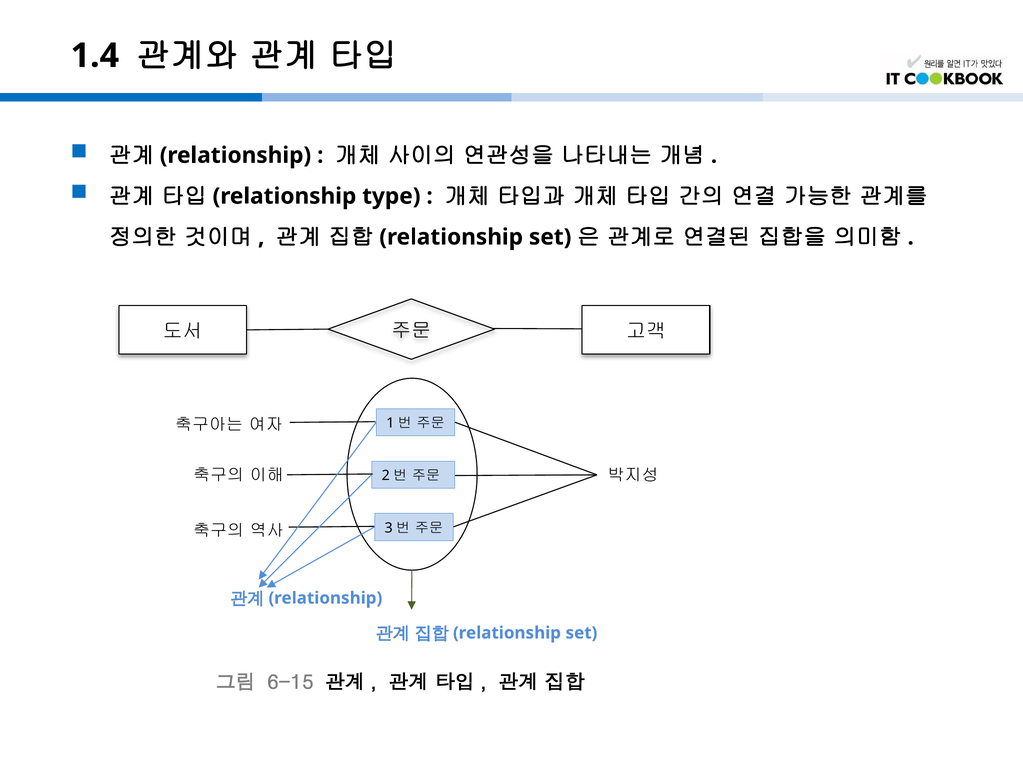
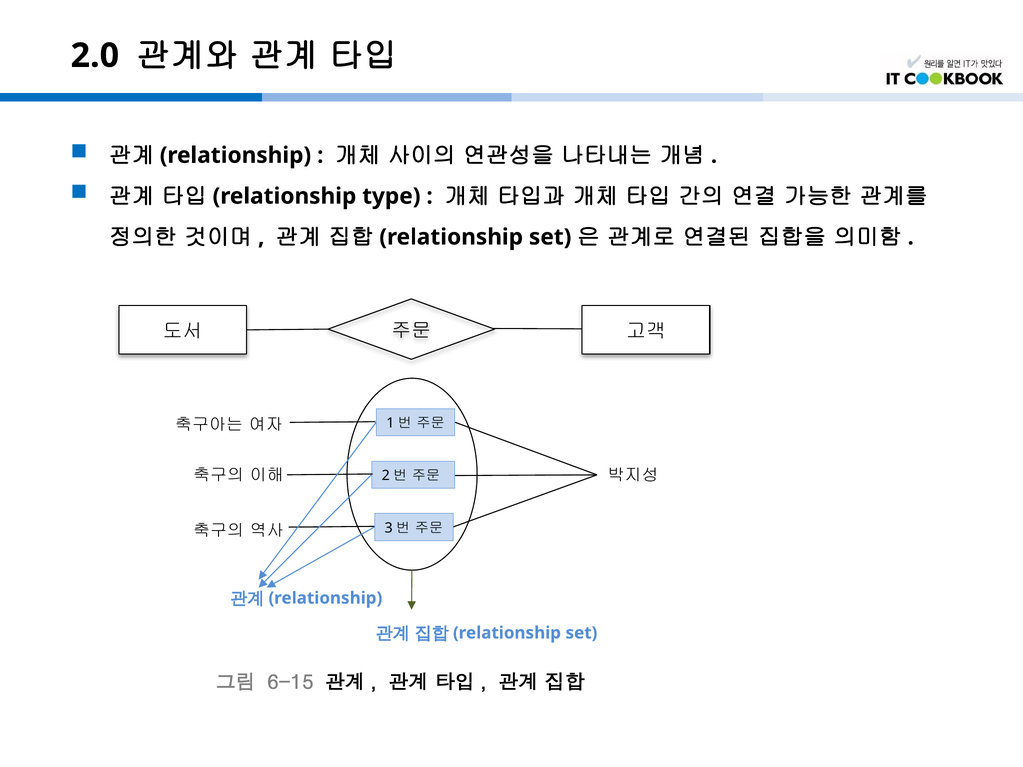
1.4: 1.4 -> 2.0 (95, 56)
